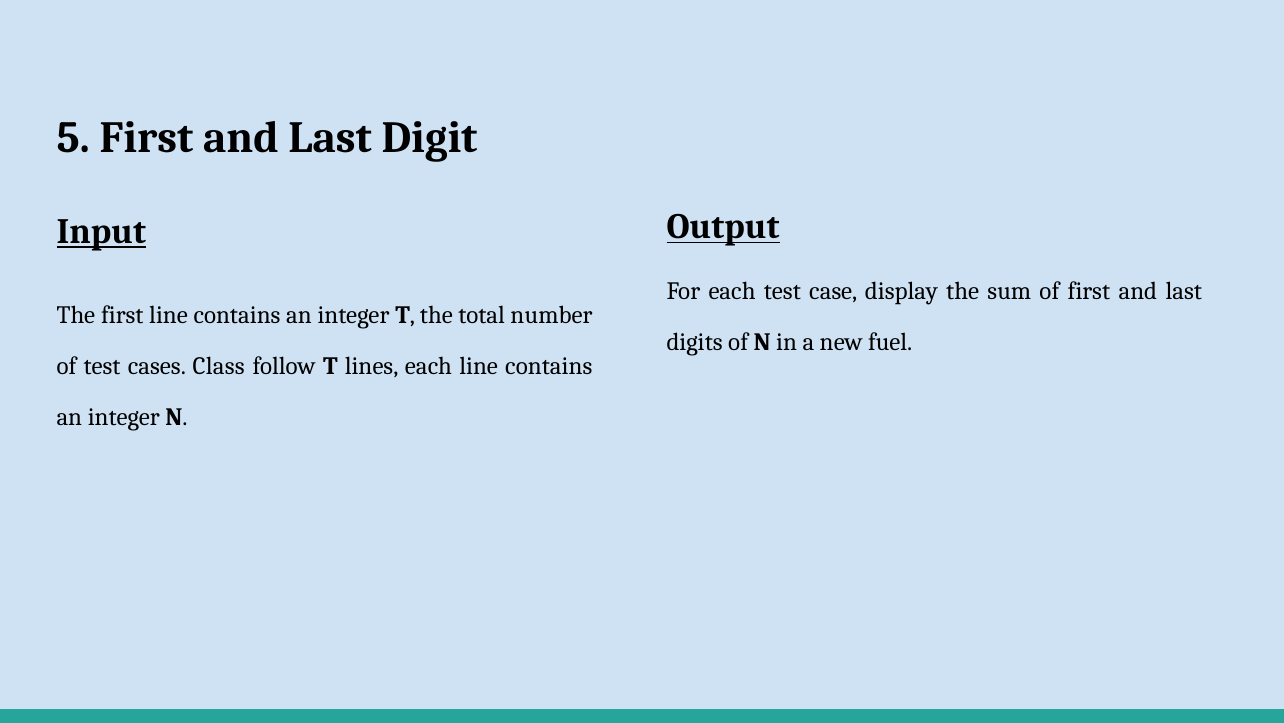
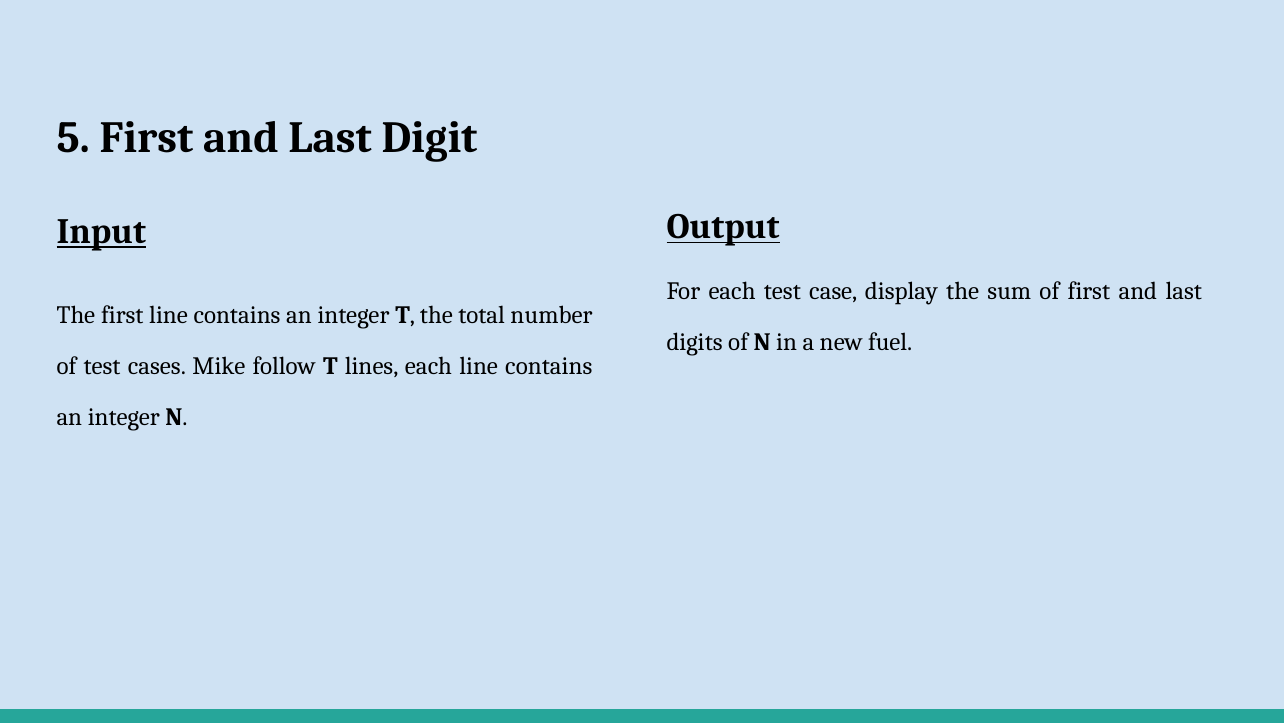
Class: Class -> Mike (219, 365)
